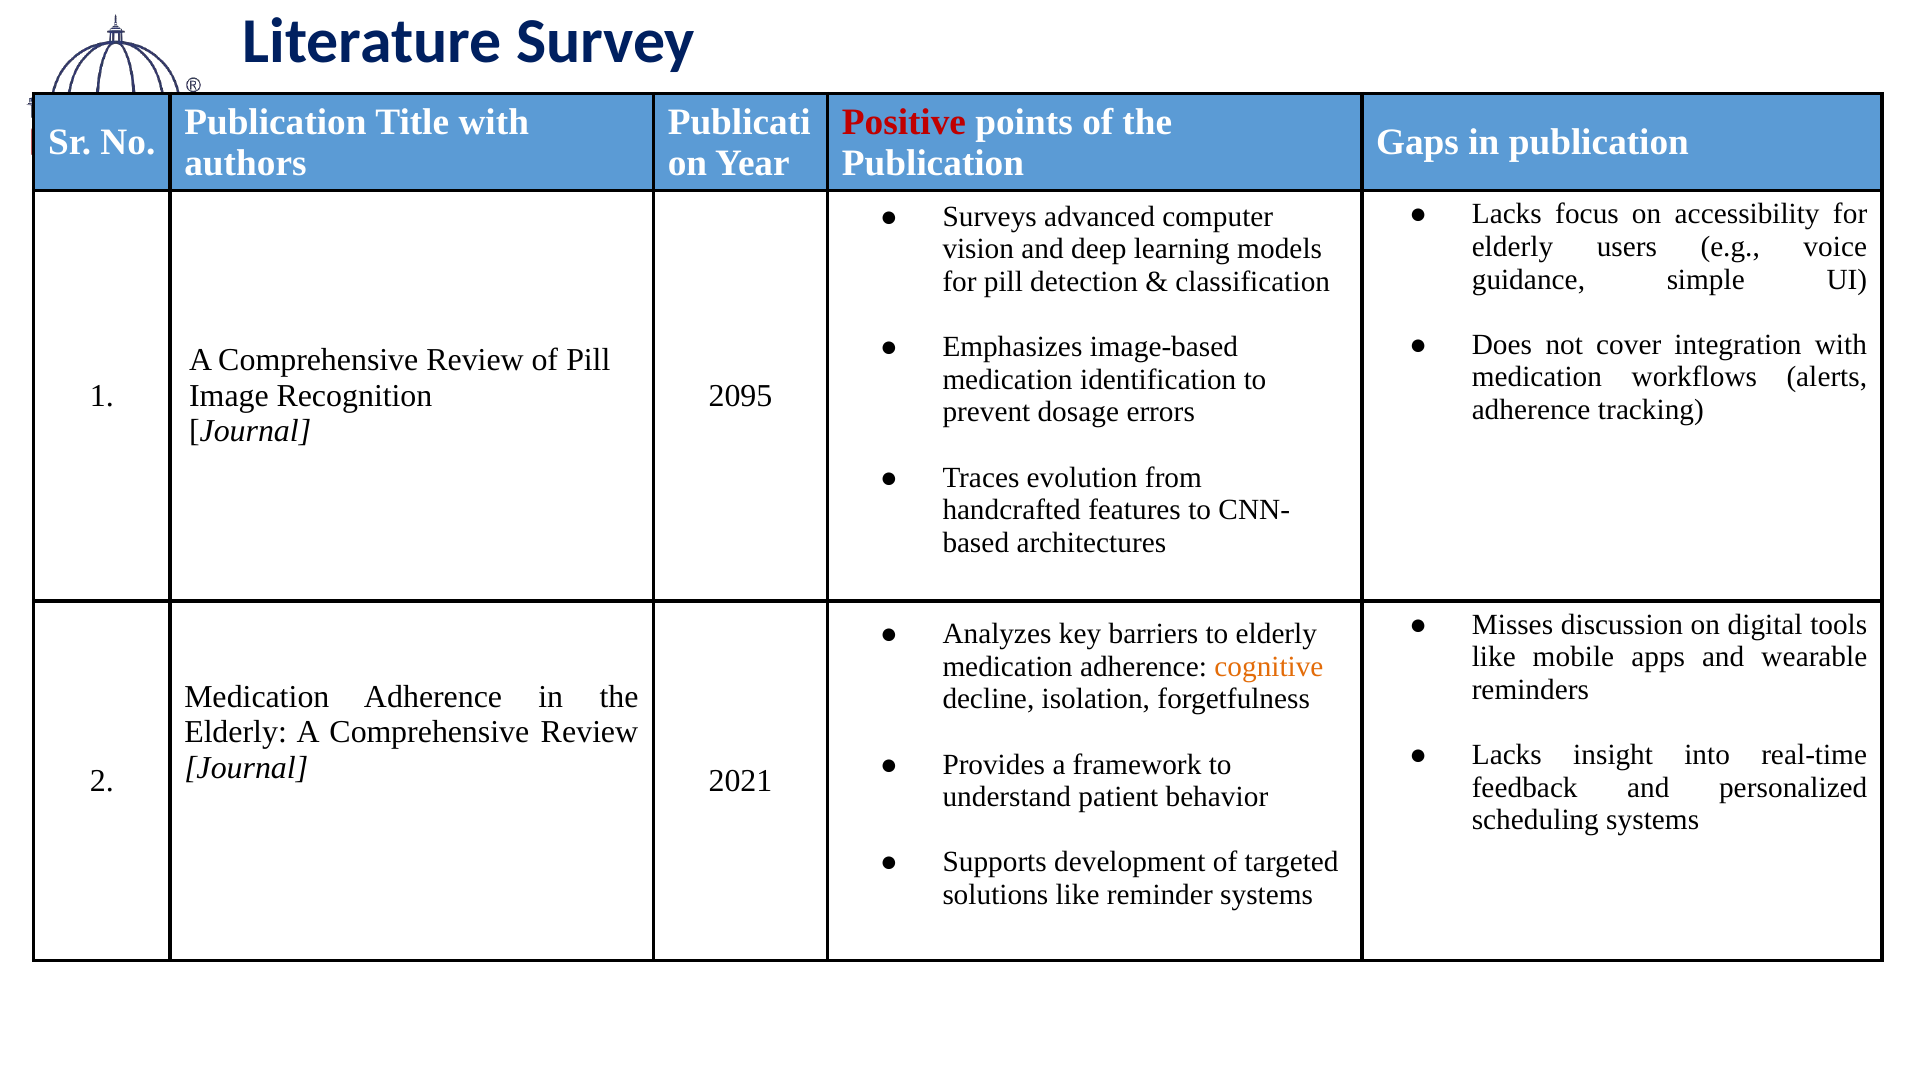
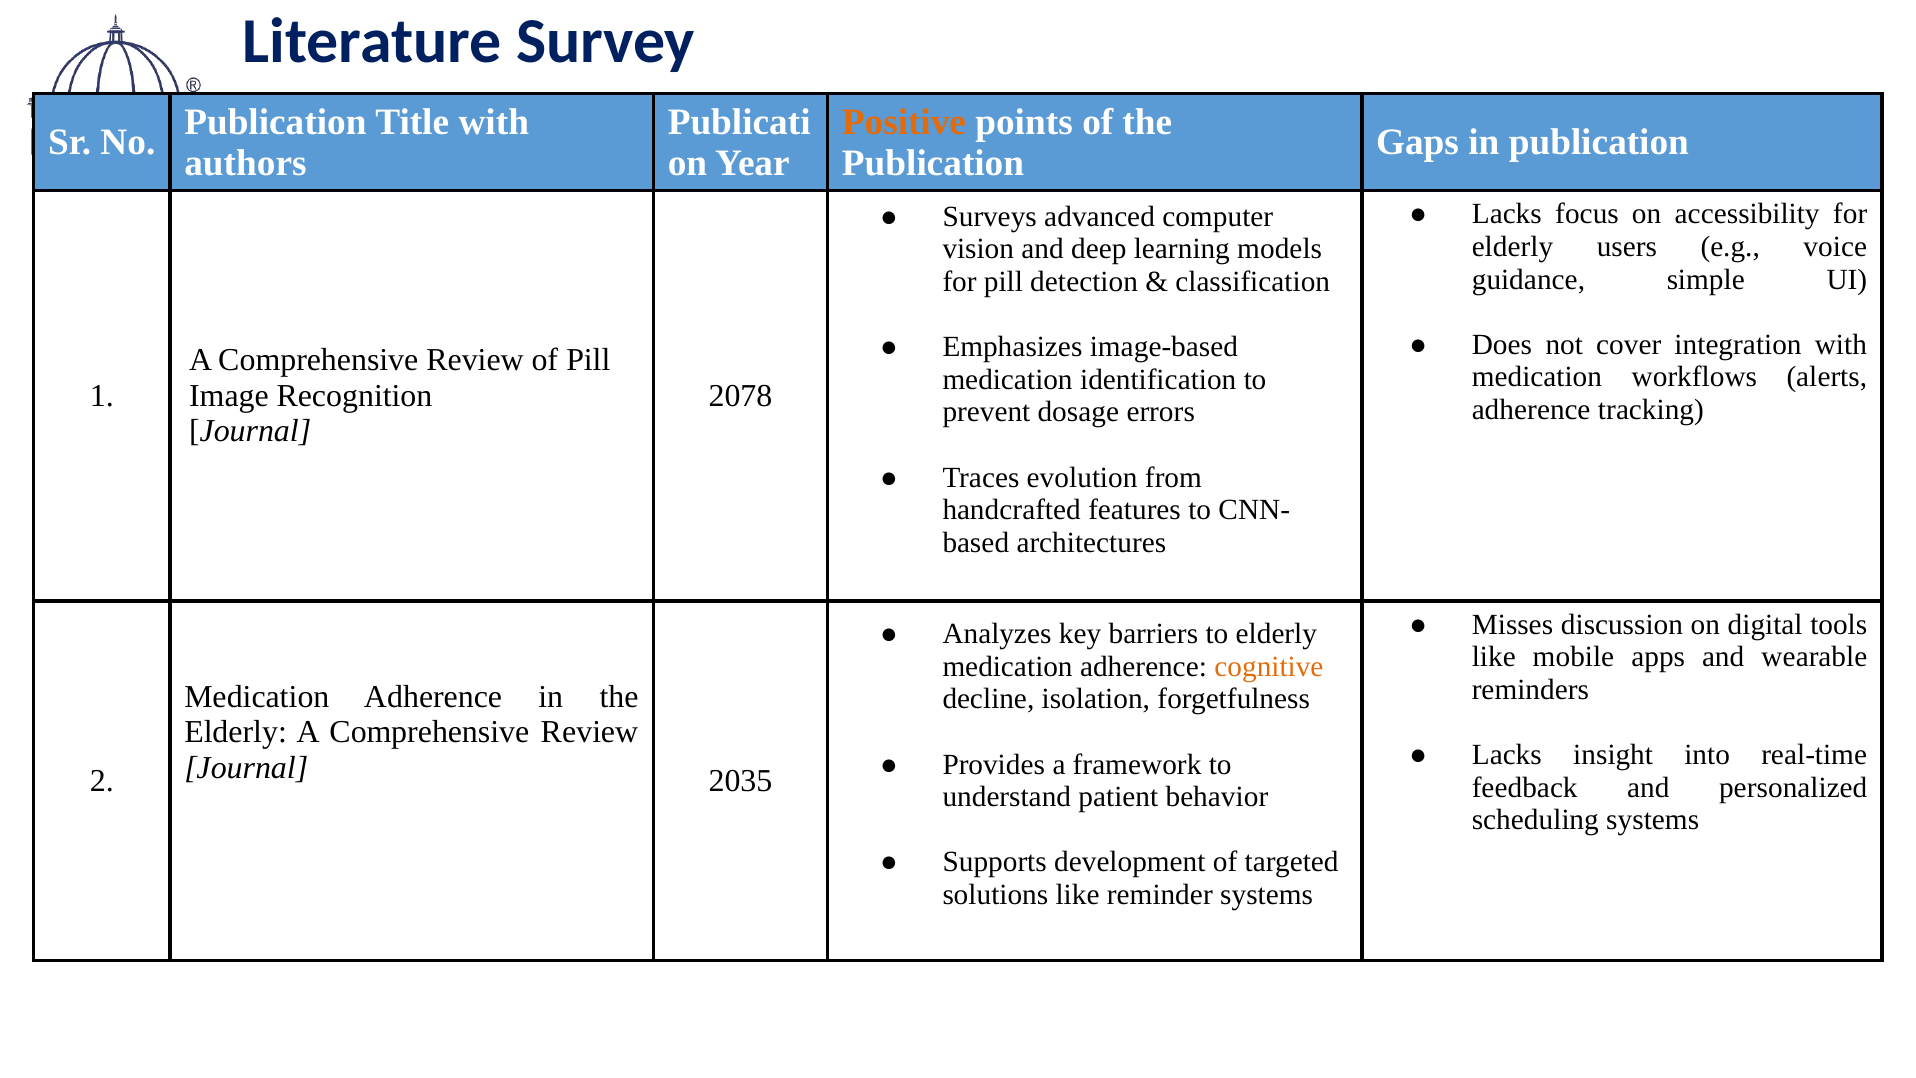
Positive colour: red -> orange (904, 122)
2095: 2095 -> 2078 (741, 396)
2021: 2021 -> 2035 (741, 781)
